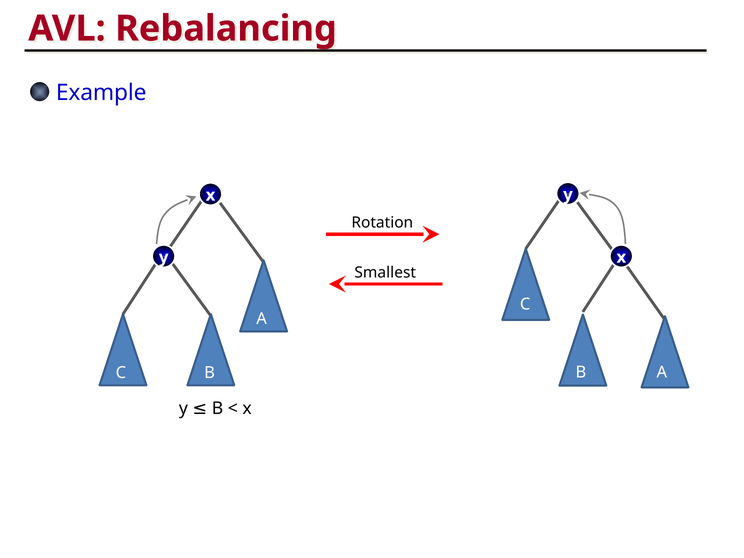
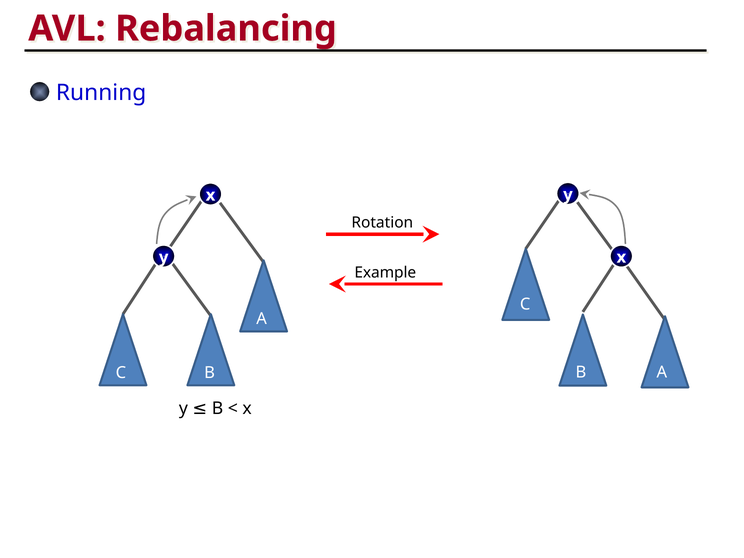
Example: Example -> Running (101, 93)
Smallest: Smallest -> Example (385, 273)
